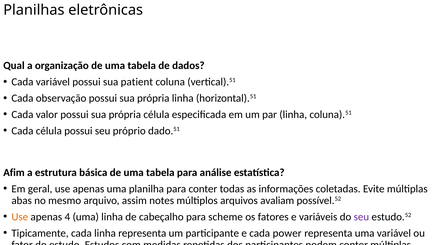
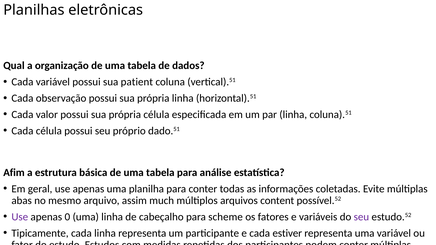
notes: notes -> much (162, 201)
avaliam: avaliam -> content (277, 201)
Use colour: orange -> purple (20, 217)
4: 4 -> 0 (67, 217)
power: power -> estiver (287, 233)
